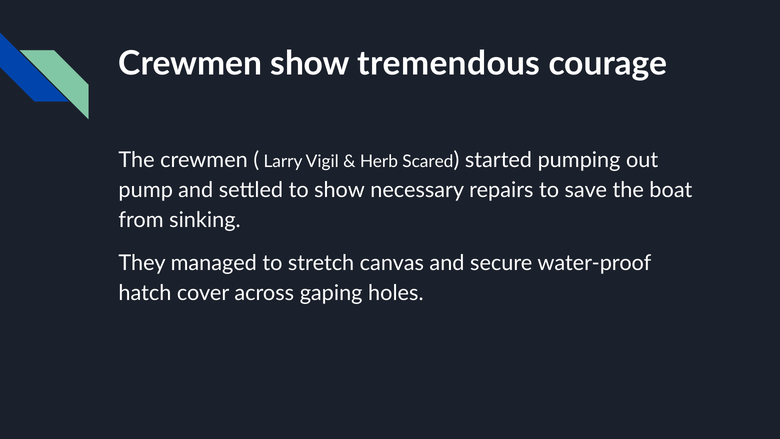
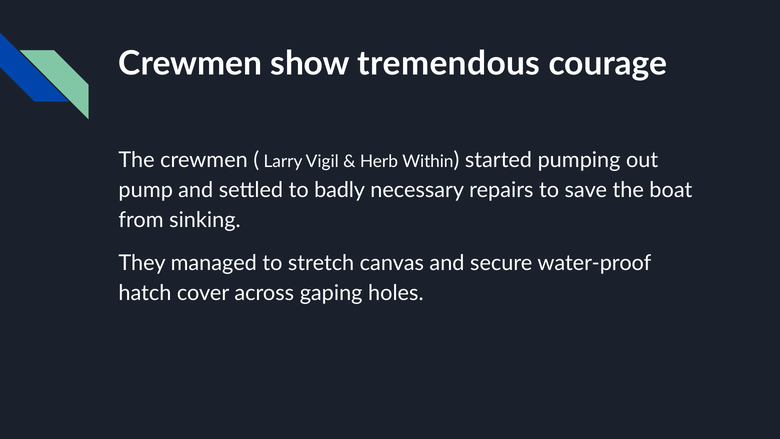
Scared: Scared -> Within (428, 161)
to show: show -> badly (340, 190)
